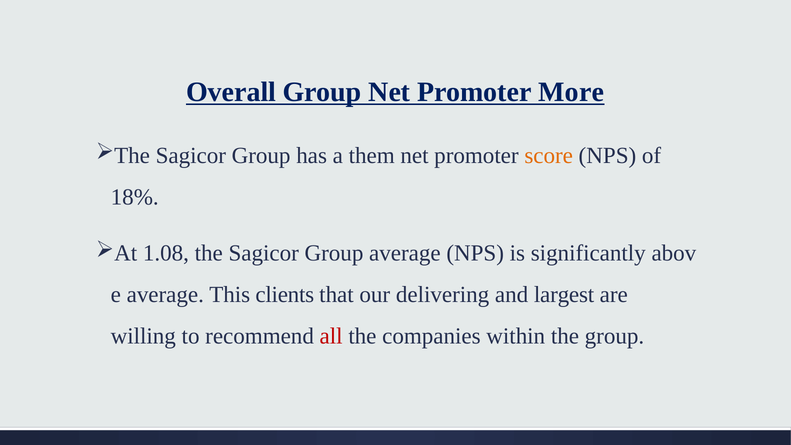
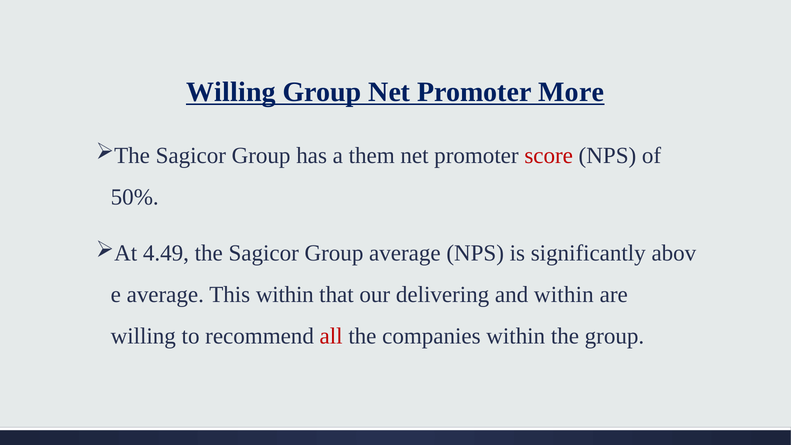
Overall: Overall -> Willing (231, 92)
score colour: orange -> red (549, 156)
18%: 18% -> 50% (135, 197)
1.08: 1.08 -> 4.49 (166, 253)
This clients: clients -> within (285, 295)
and largest: largest -> within (564, 295)
